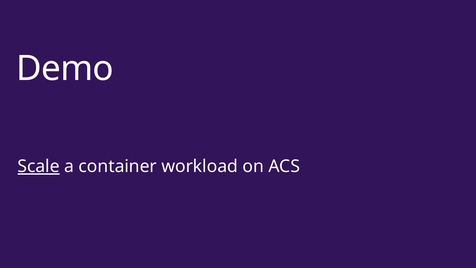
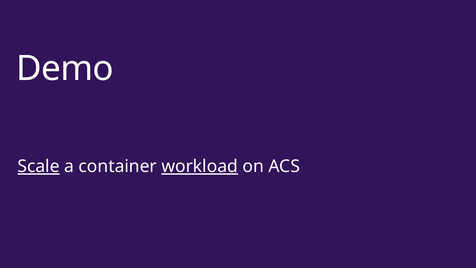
workload underline: none -> present (200, 166)
